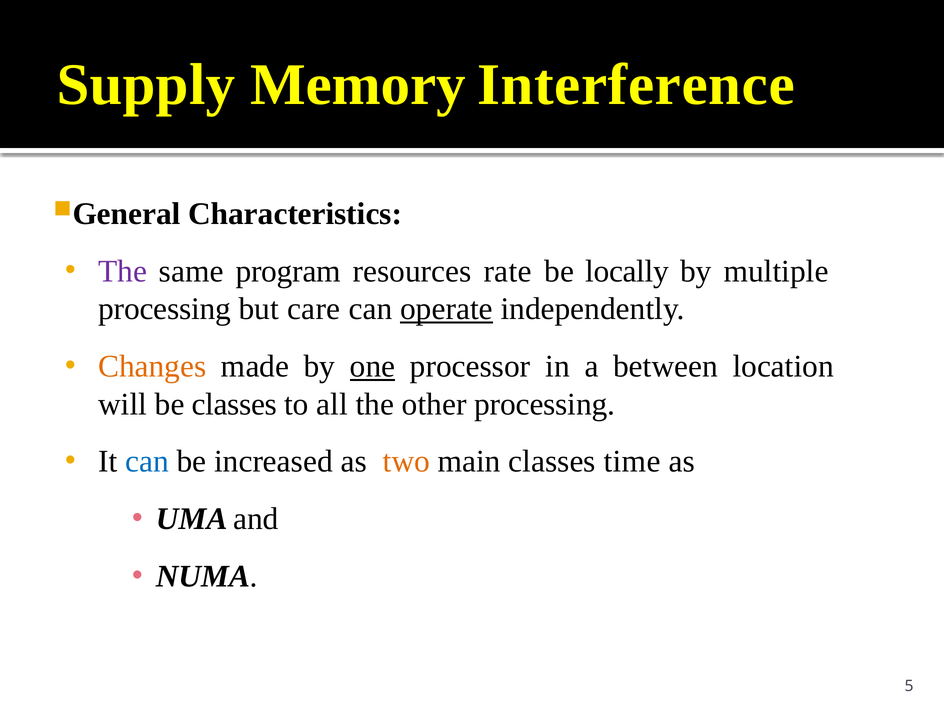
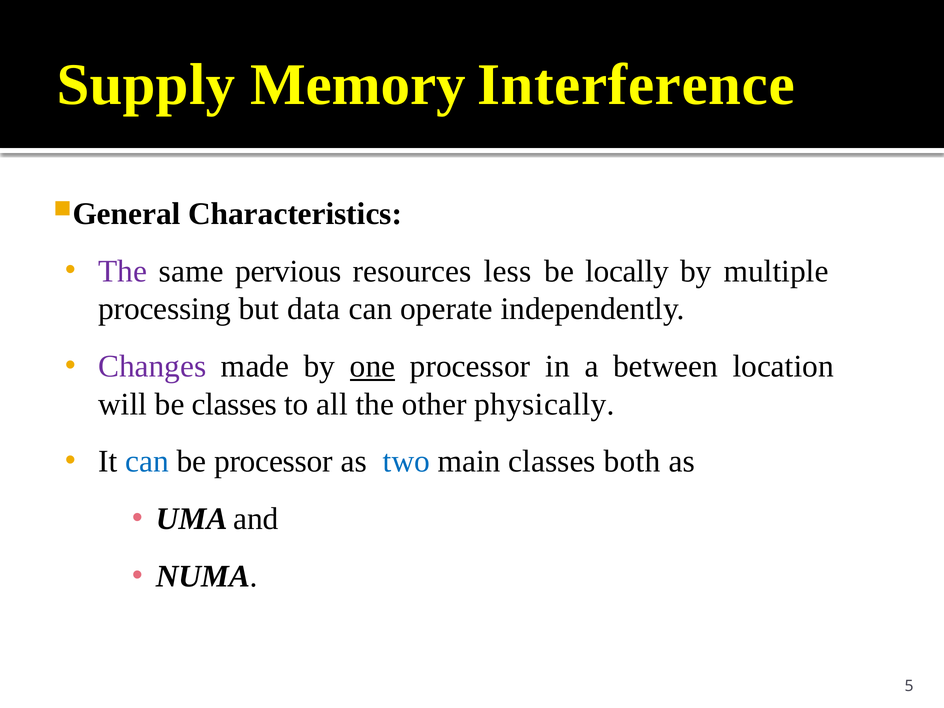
program: program -> pervious (288, 271)
rate: rate -> less (508, 271)
care: care -> data (314, 309)
operate underline: present -> none (446, 309)
Changes colour: orange -> purple (152, 366)
other processing: processing -> physically (544, 404)
be increased: increased -> processor (274, 462)
two colour: orange -> blue (406, 462)
time: time -> both (632, 462)
